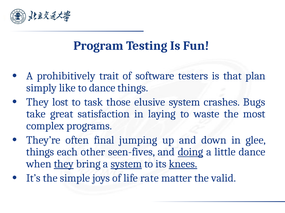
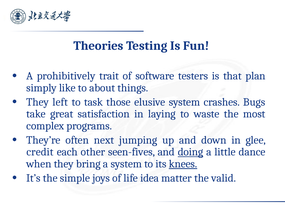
Program: Program -> Theories (98, 46)
to dance: dance -> about (102, 88)
lost: lost -> left (60, 102)
final: final -> next (104, 141)
things: things -> credit (40, 152)
they underline: present -> none (64, 164)
system underline: present -> none (126, 164)
rate: rate -> idea (150, 179)
